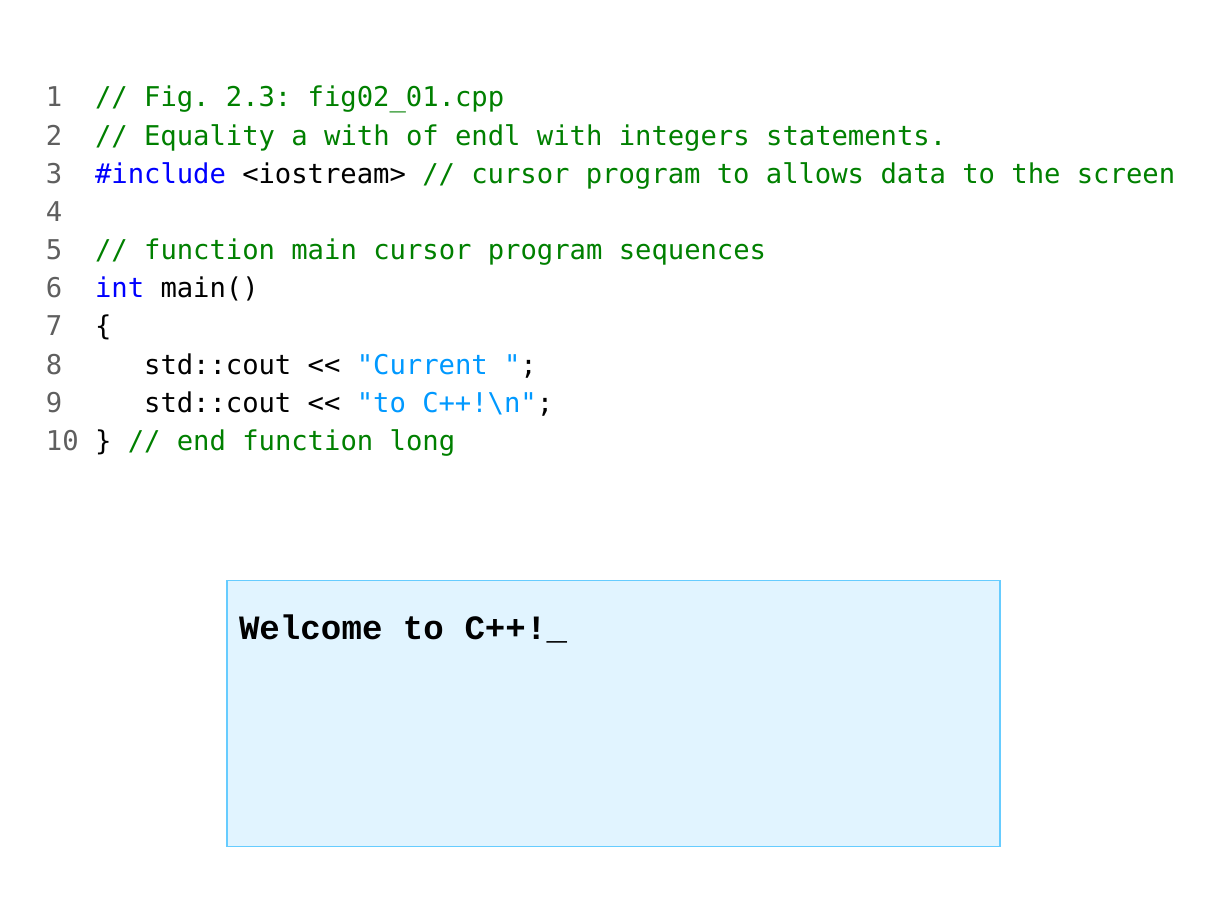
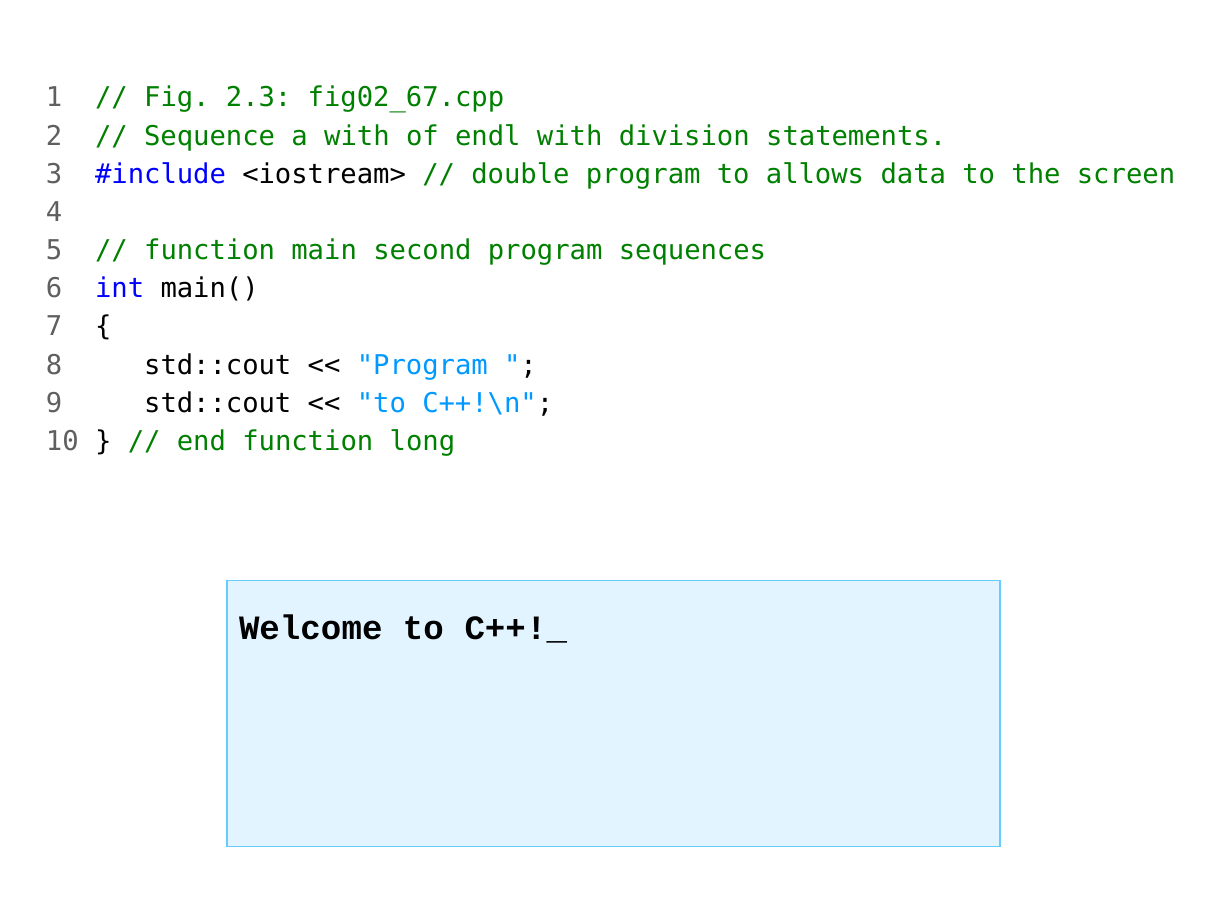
fig02_01.cpp: fig02_01.cpp -> fig02_67.cpp (406, 98)
Equality: Equality -> Sequence (210, 136)
integers: integers -> division (684, 136)
cursor: cursor -> double (520, 174)
main cursor: cursor -> second (422, 251)
Current: Current -> Program (422, 365)
